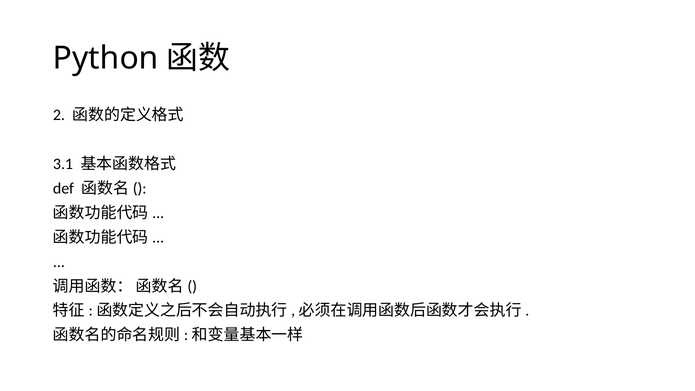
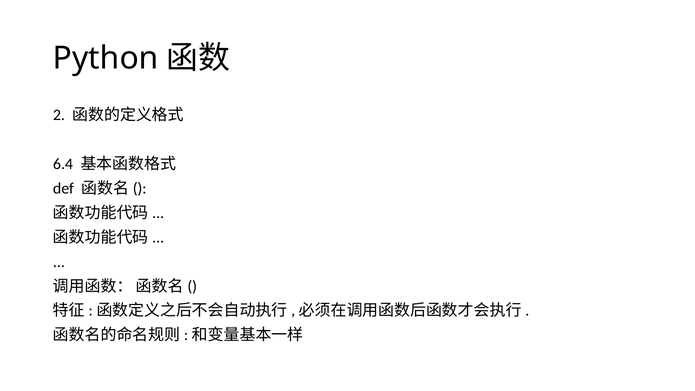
3.1: 3.1 -> 6.4 (63, 164)
